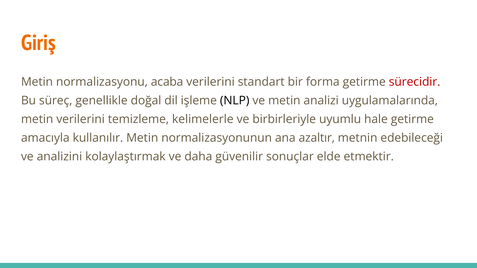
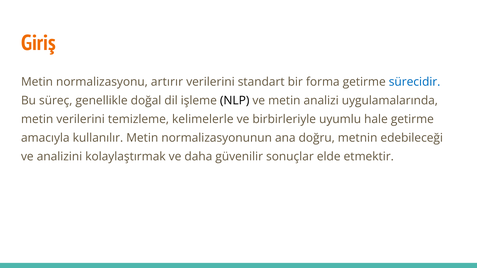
acaba: acaba -> artırır (167, 82)
sürecidir colour: red -> blue (415, 82)
azaltır: azaltır -> doğru (317, 138)
